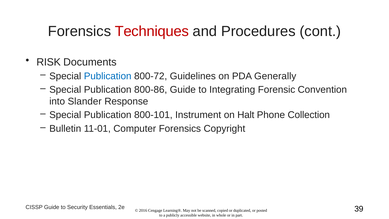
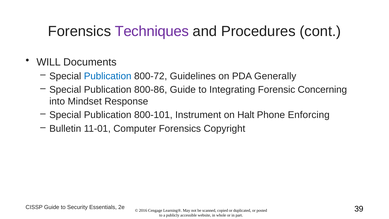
Techniques colour: red -> purple (152, 31)
RISK: RISK -> WILL (49, 62)
Convention: Convention -> Concerning (322, 90)
Slander: Slander -> Mindset (85, 101)
Collection: Collection -> Enforcing (309, 115)
